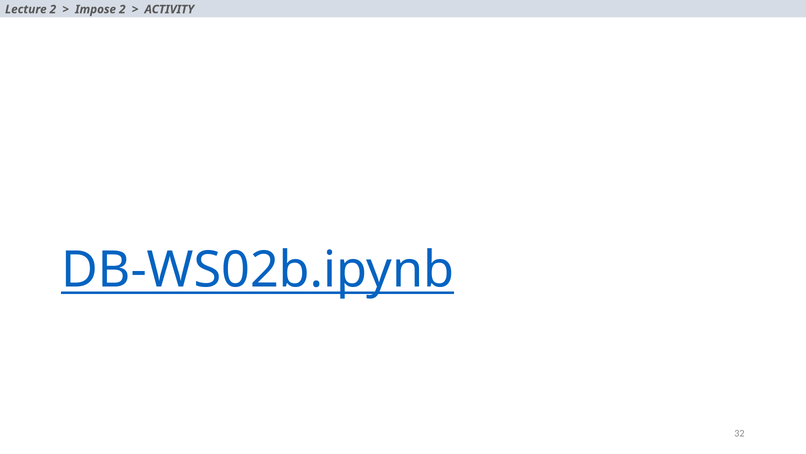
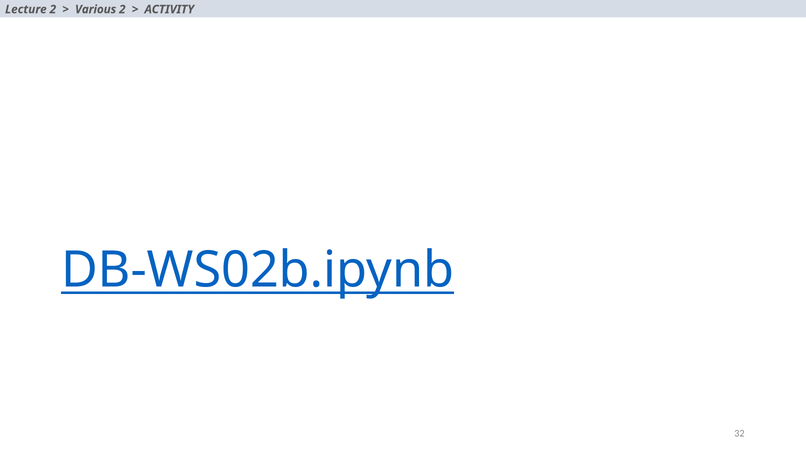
Impose: Impose -> Various (96, 9)
